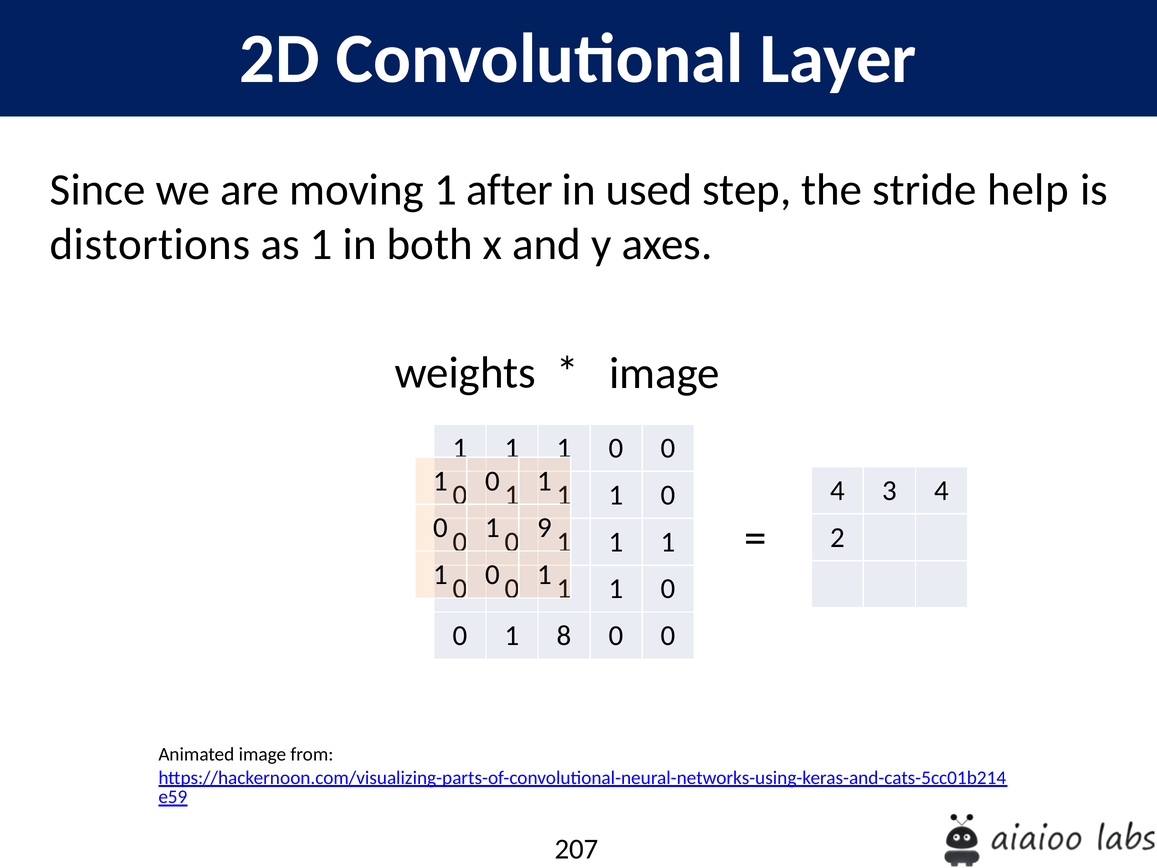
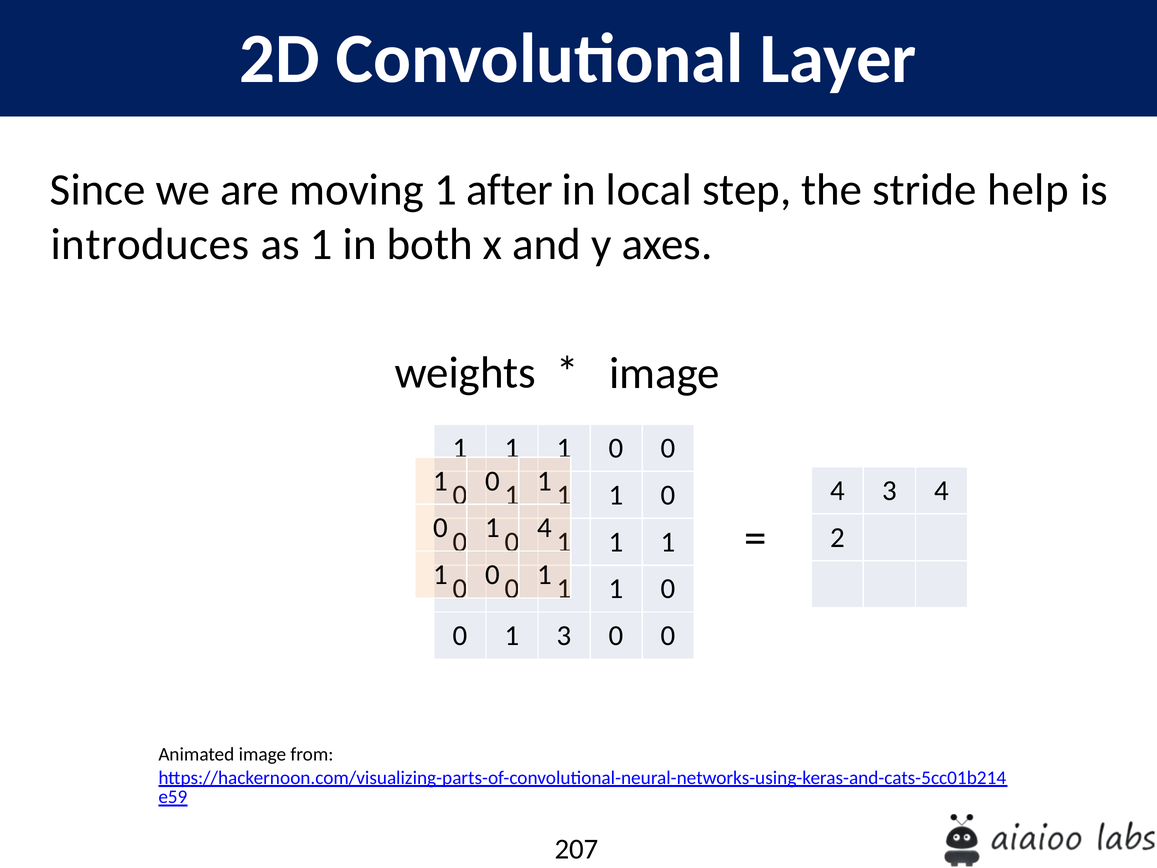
used: used -> local (649, 190)
distortions: distortions -> introduces (150, 244)
9: 9 -> 4 (545, 528)
1 8: 8 -> 3 (564, 636)
